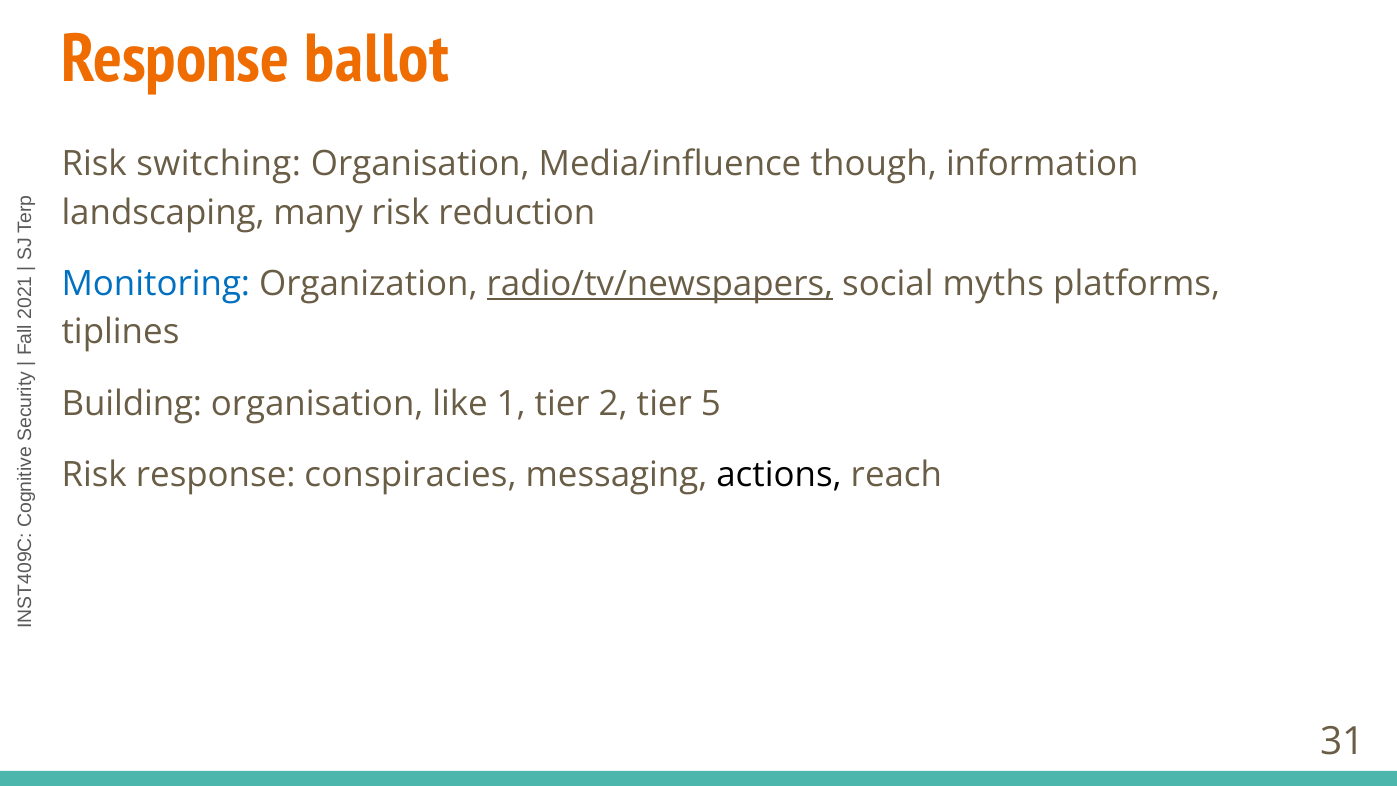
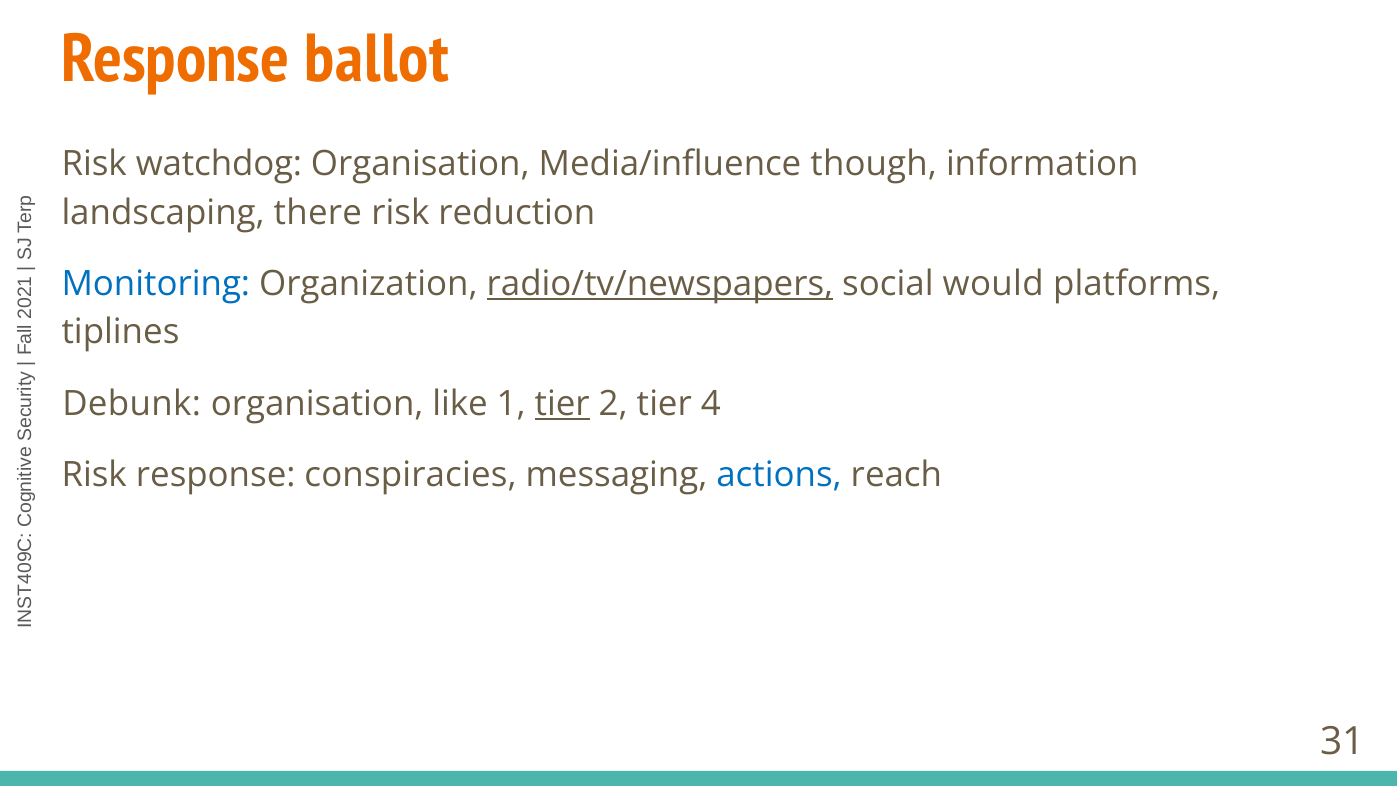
switching: switching -> watchdog (219, 164)
many: many -> there (318, 213)
myths: myths -> would (993, 284)
Building: Building -> Debunk (132, 404)
tier underline: none -> present (562, 404)
tier 5: 5 -> 4 (711, 404)
actions colour: black -> blue (779, 475)
